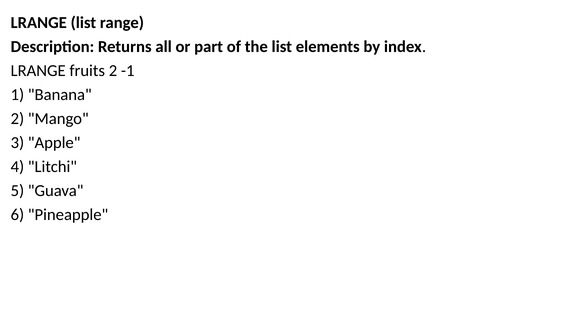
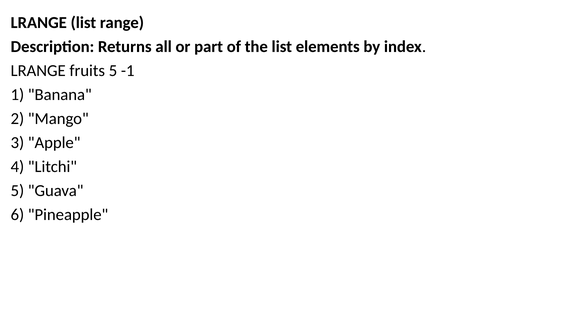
fruits 2: 2 -> 5 (113, 70)
